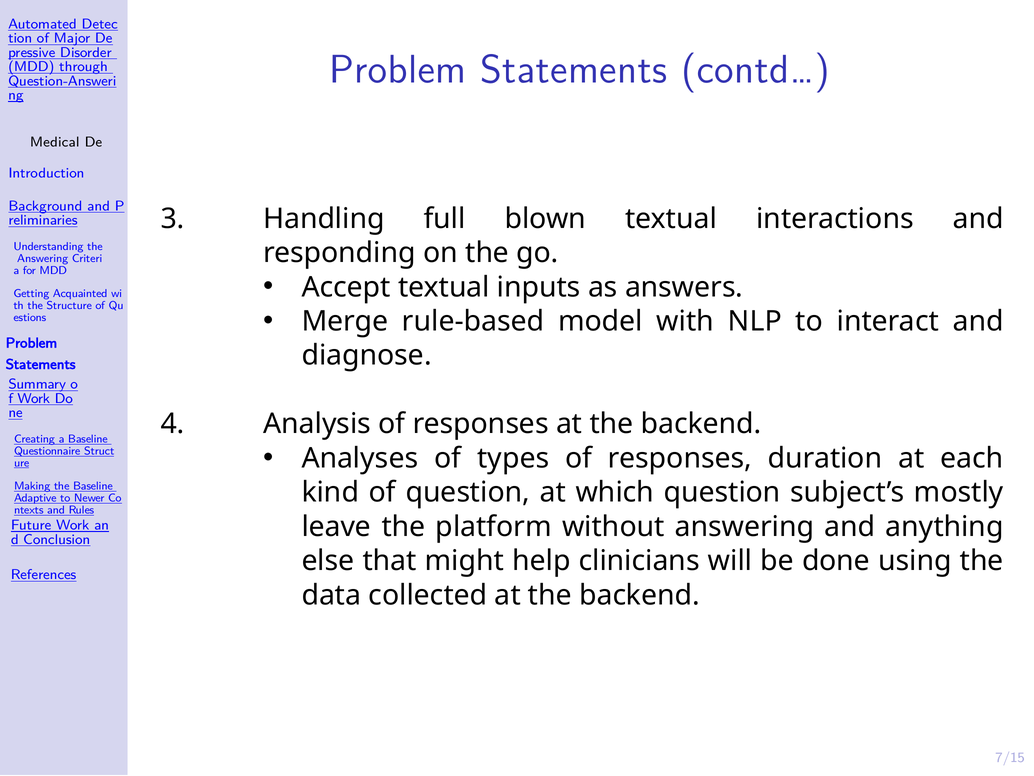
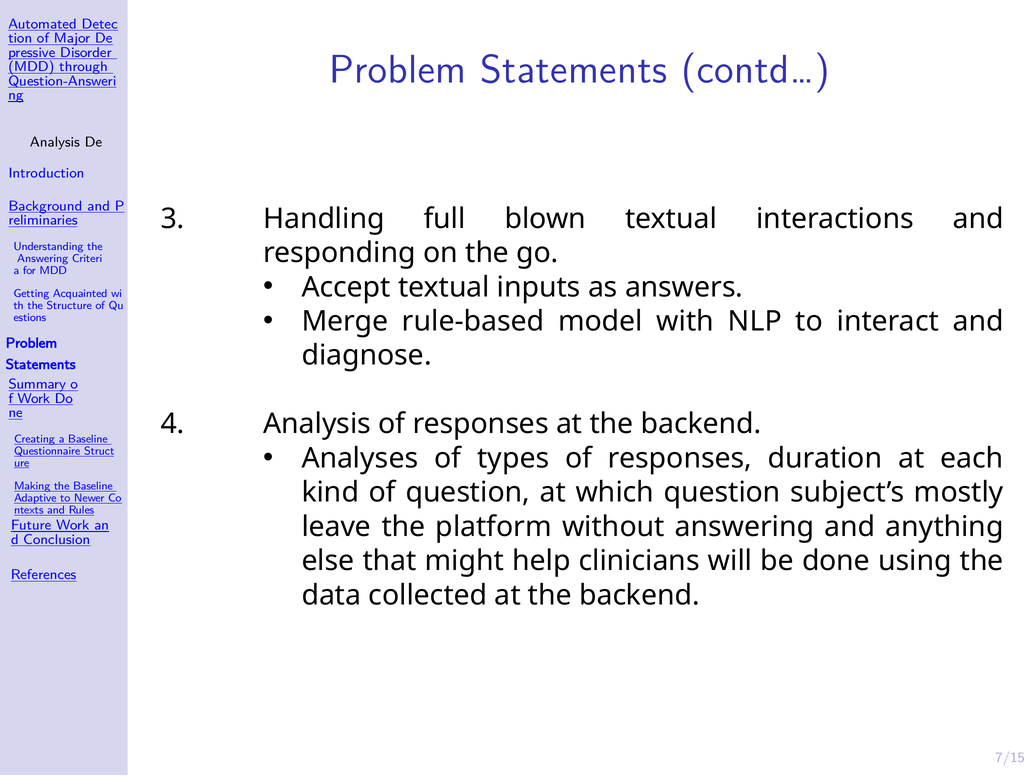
Medical: Medical -> Analysis (55, 142)
